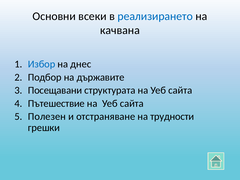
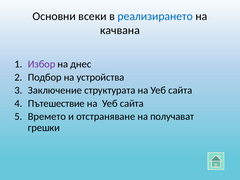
Избор colour: blue -> purple (42, 64)
държавите: държавите -> устройства (100, 77)
Посещавани: Посещавани -> Заключение (55, 90)
Полезен: Полезен -> Времето (47, 116)
трудности: трудности -> получават (172, 116)
